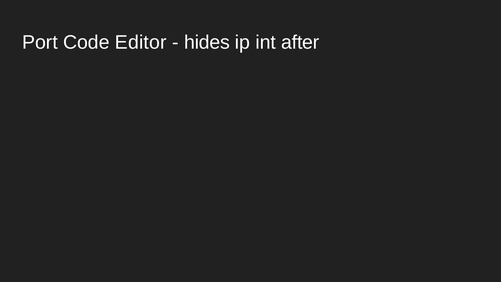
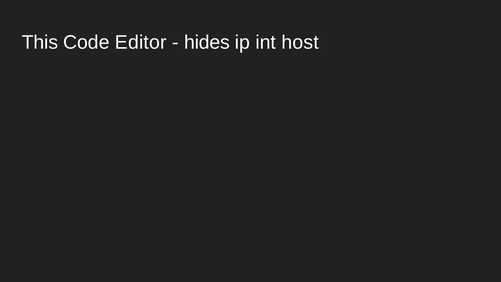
Port: Port -> This (40, 42)
after: after -> host (300, 42)
